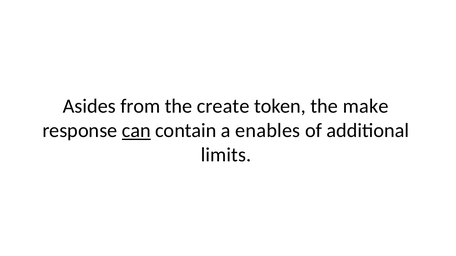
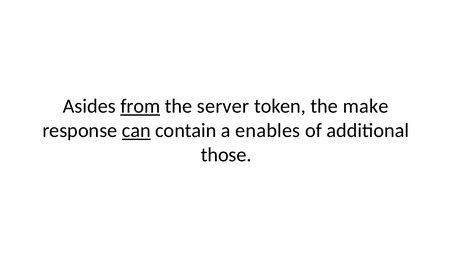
from underline: none -> present (140, 107)
create: create -> server (223, 107)
limits: limits -> those (226, 155)
